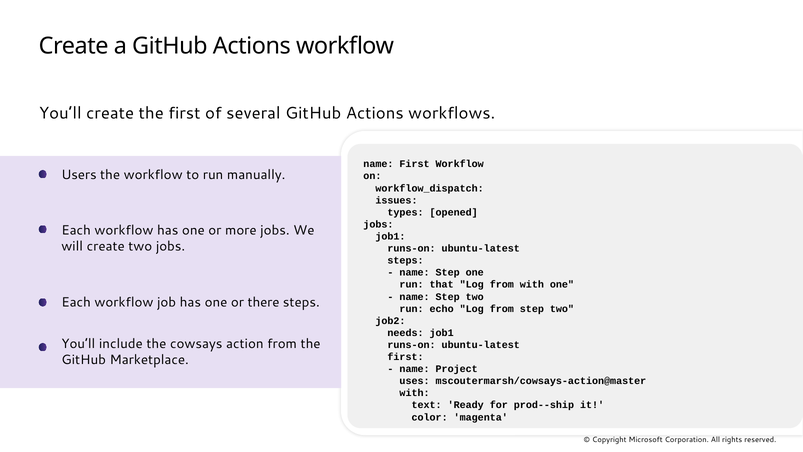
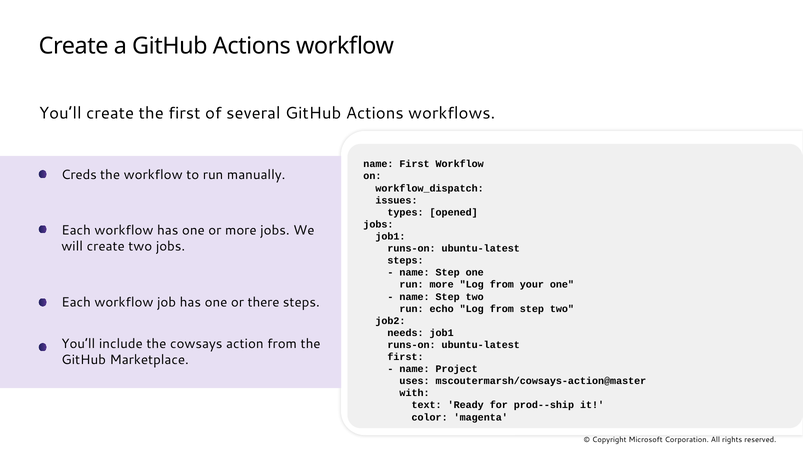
Users: Users -> Creds (79, 175)
run that: that -> more (442, 284)
from with: with -> your (532, 284)
